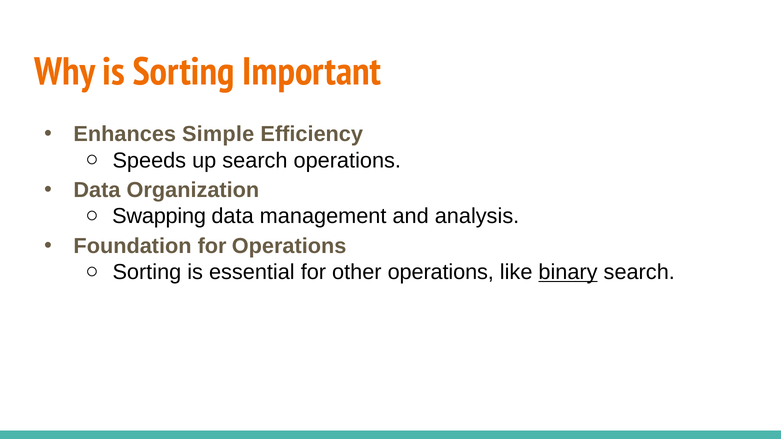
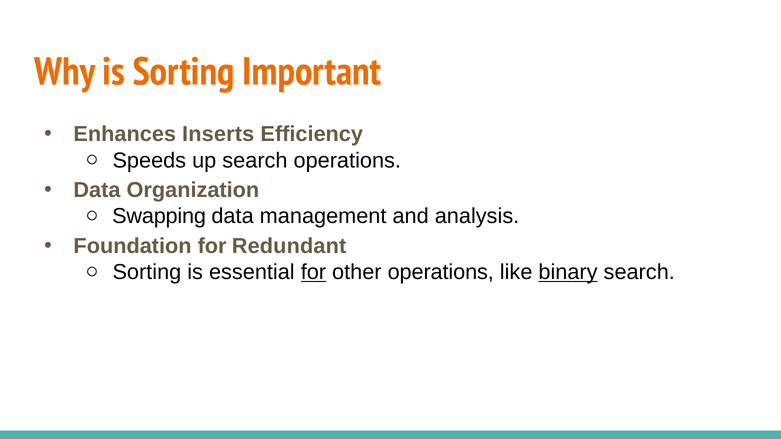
Simple: Simple -> Inserts (218, 134)
for Operations: Operations -> Redundant (289, 246)
for underline: none -> present (313, 272)
